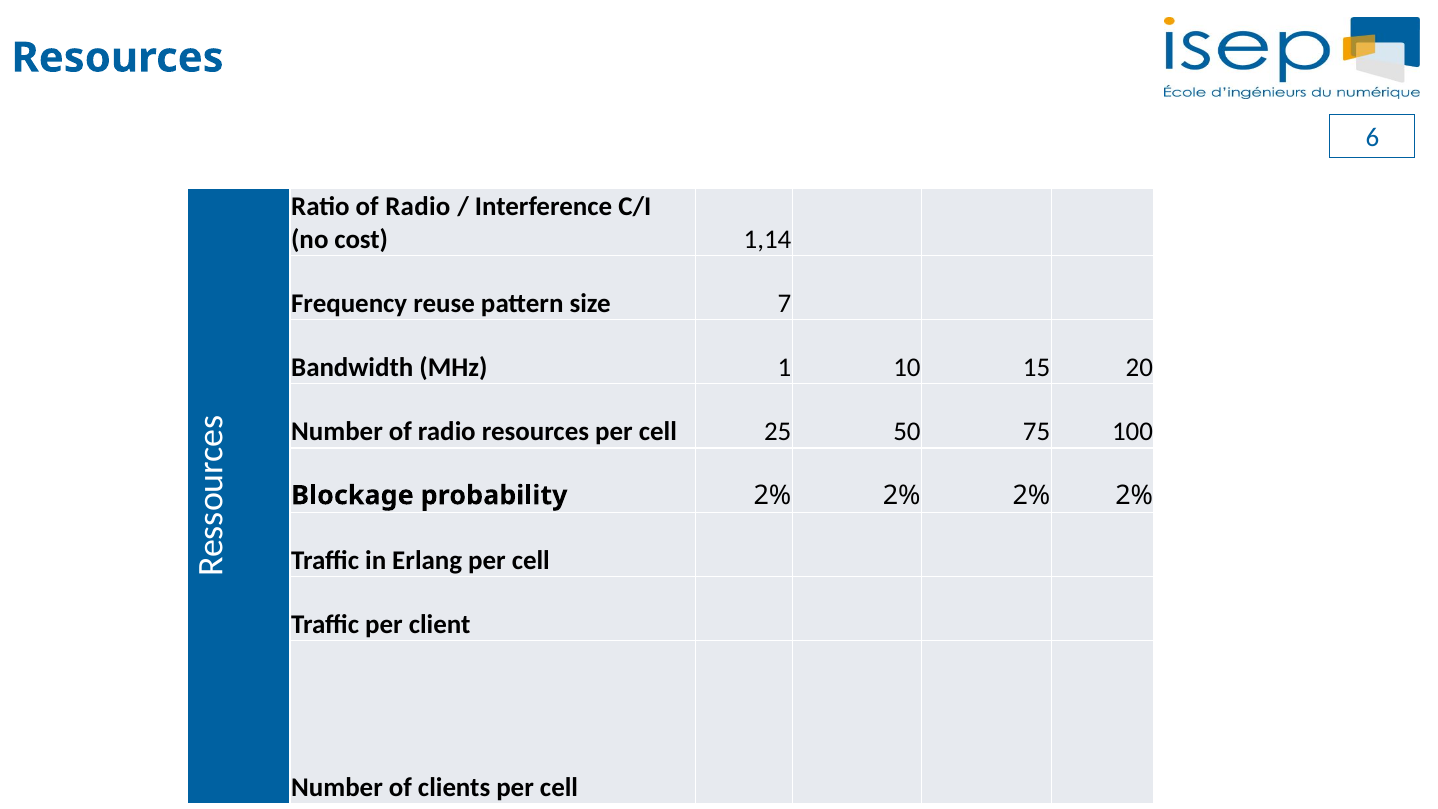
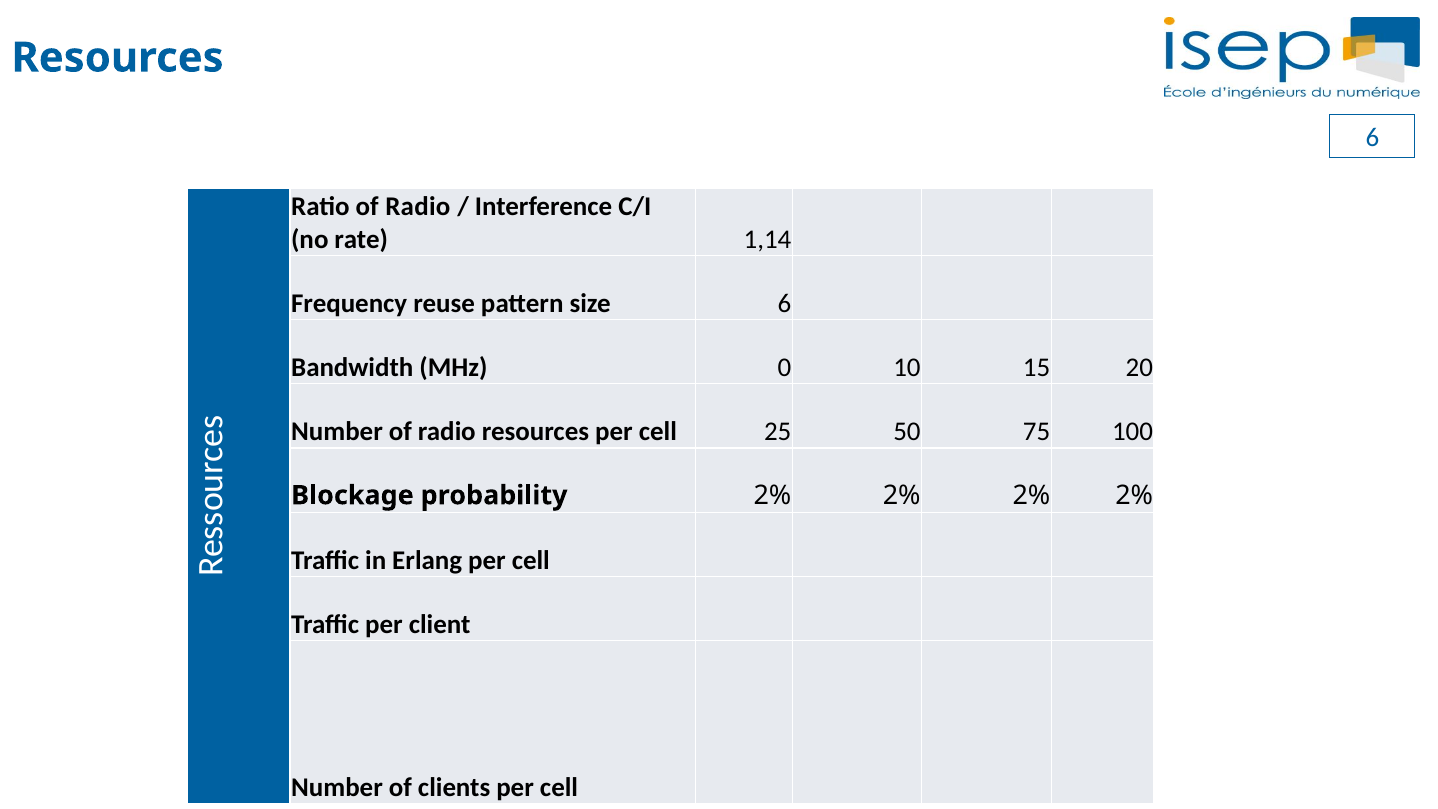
cost: cost -> rate (361, 239)
size 7: 7 -> 6 (785, 303)
1: 1 -> 0 (785, 368)
